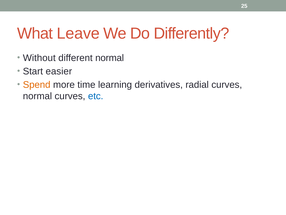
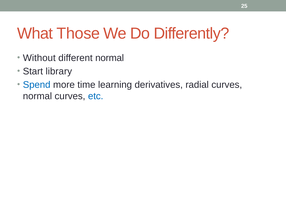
Leave: Leave -> Those (78, 33)
easier: easier -> library (59, 71)
Spend colour: orange -> blue (37, 85)
